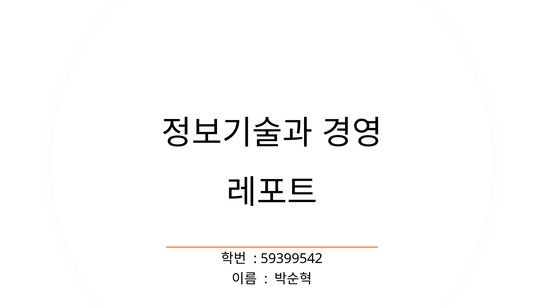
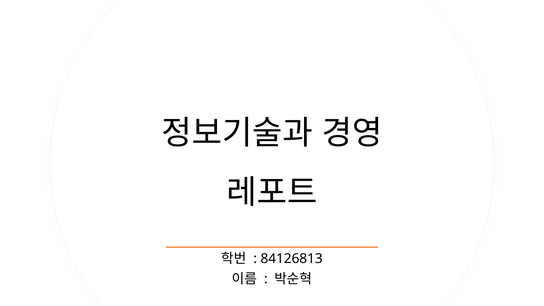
59399542: 59399542 -> 84126813 (292, 259)
